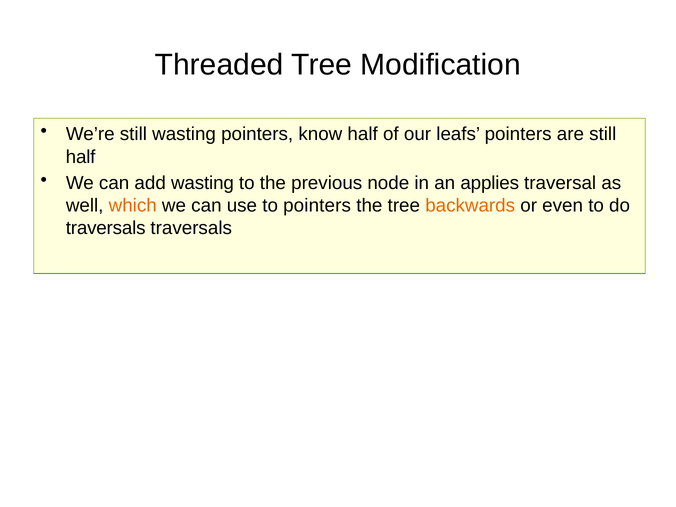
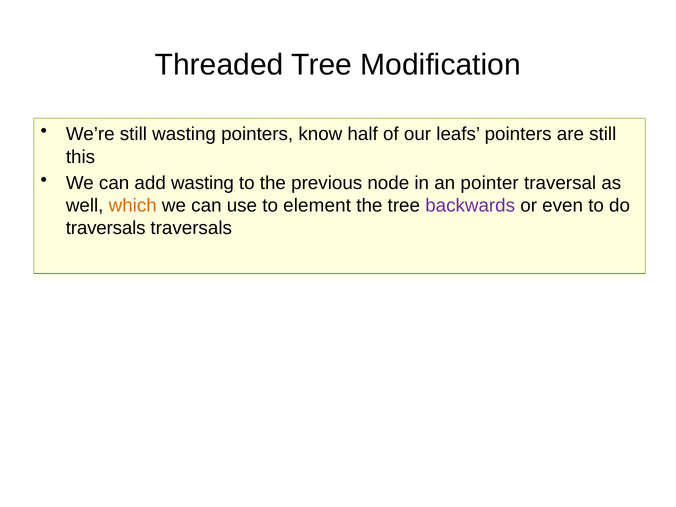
half: half -> this (81, 157)
applies: applies -> pointer (490, 183)
to pointers: pointers -> element (317, 206)
backwards colour: orange -> purple (470, 206)
